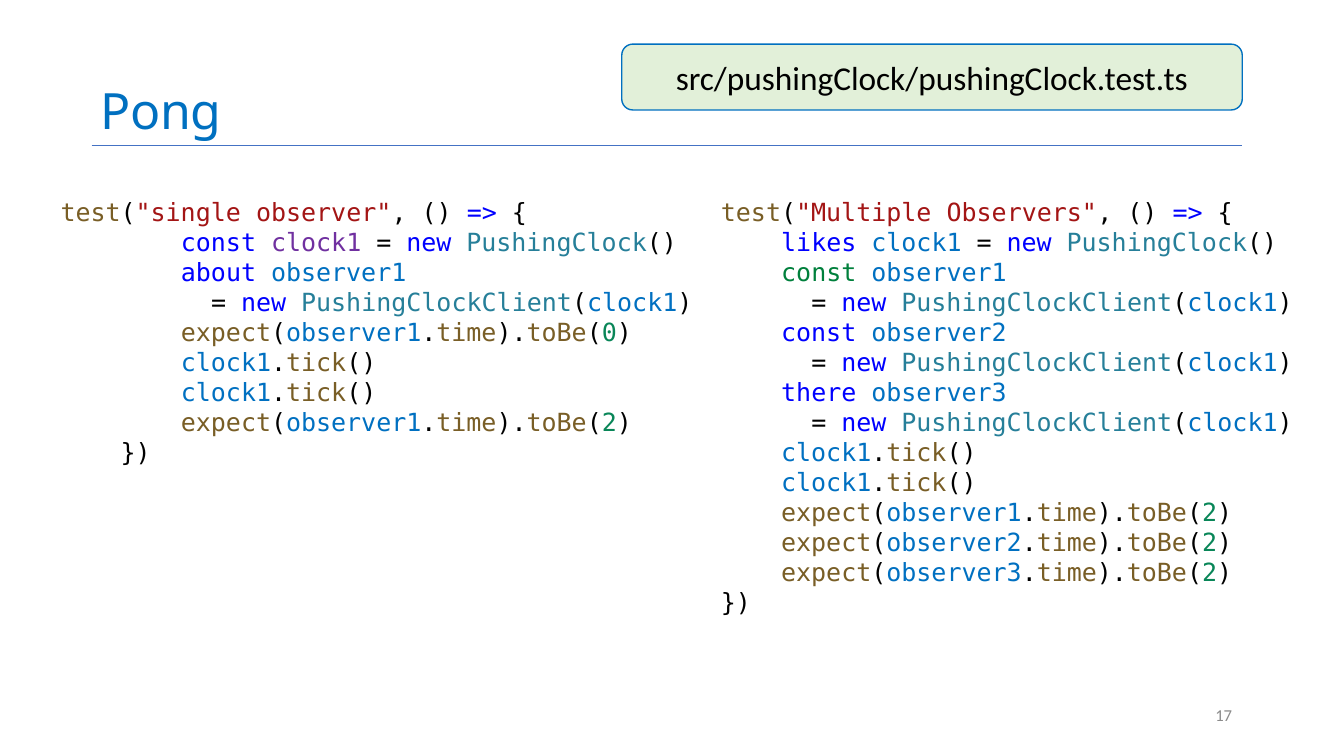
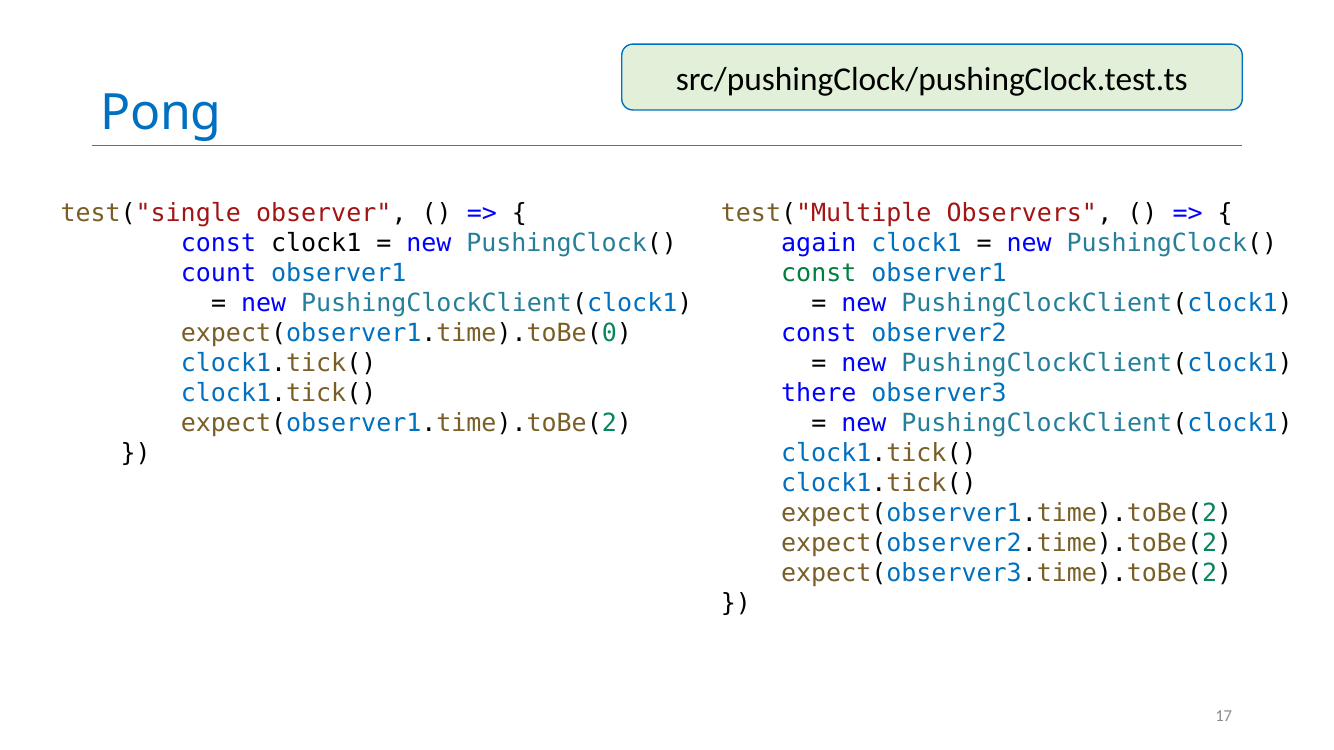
clock1 colour: purple -> black (316, 244)
likes: likes -> again (819, 244)
about: about -> count (218, 274)
